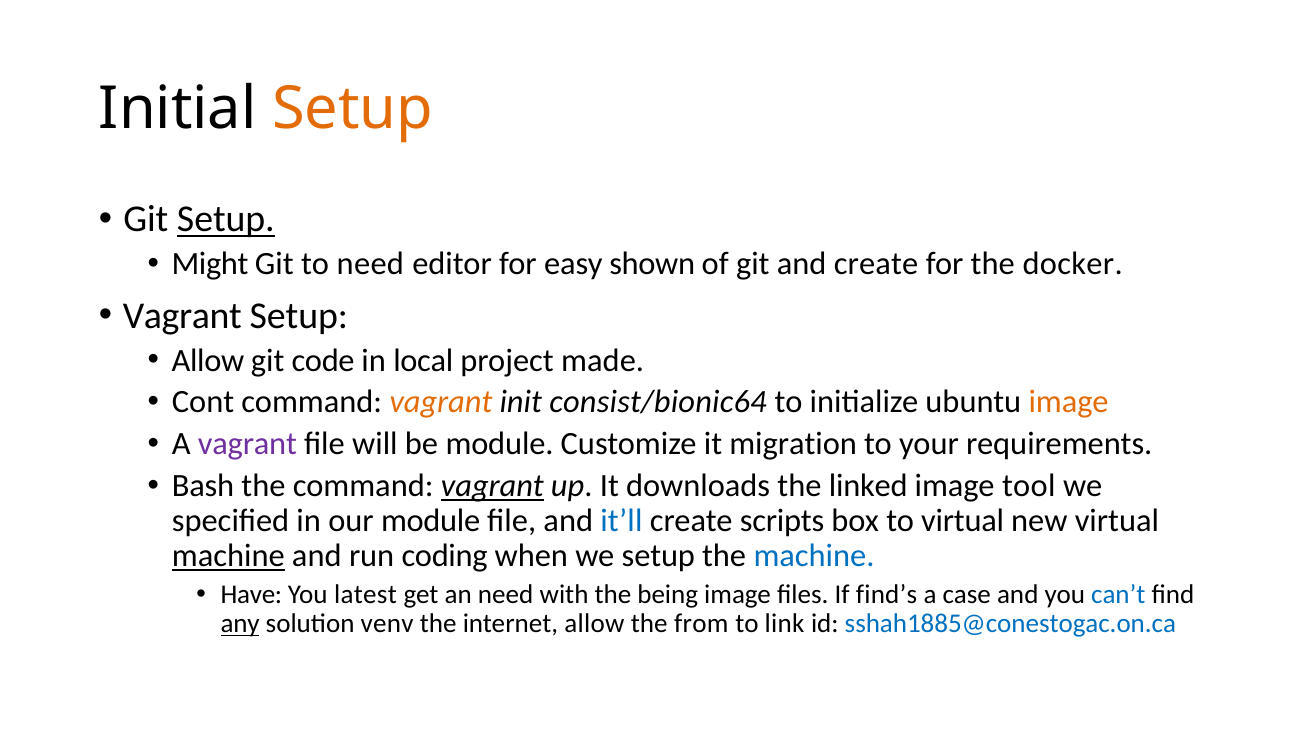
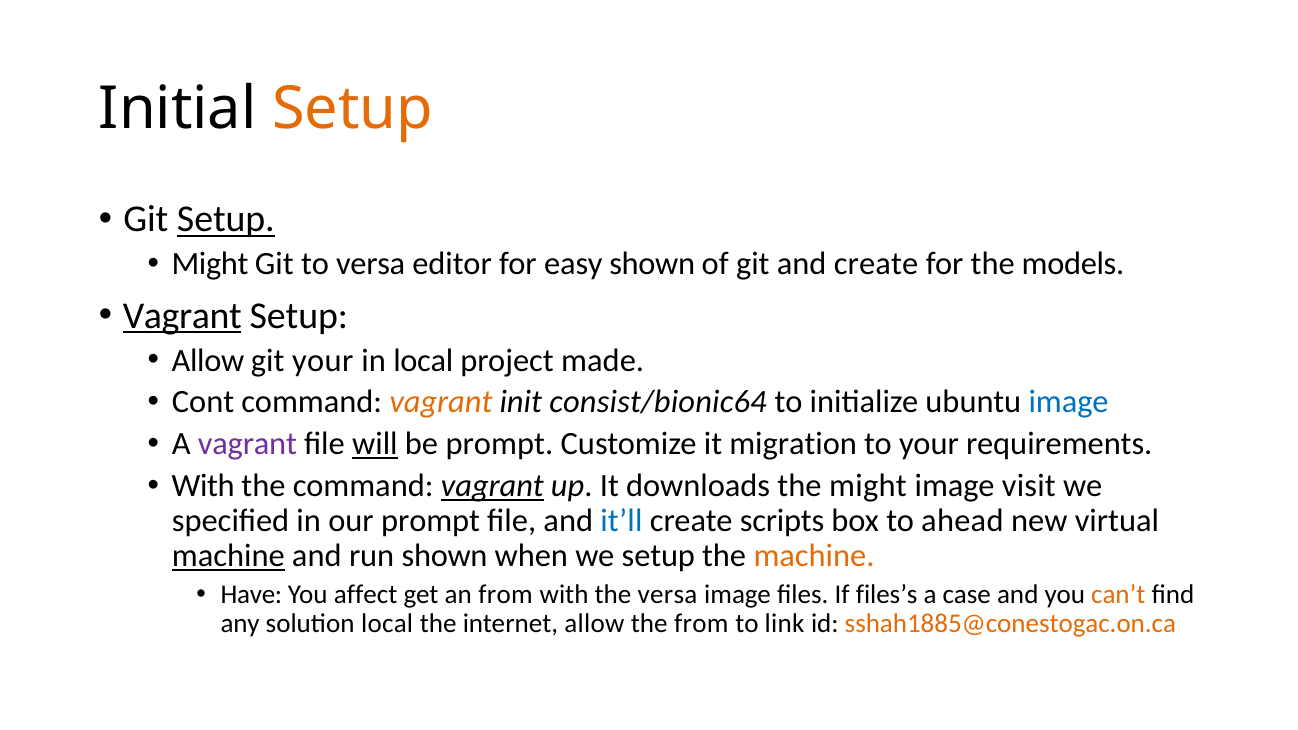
to need: need -> versa (371, 264)
docker: docker -> models (1073, 264)
Vagrant underline: none -> present (182, 316)
git code: code -> your (323, 360)
image colour: orange -> blue (1069, 402)
will underline: none -> present (375, 444)
be module: module -> prompt (499, 444)
Bash: Bash -> With (203, 486)
the linked: linked -> might (868, 486)
tool: tool -> visit (1029, 486)
our module: module -> prompt (431, 521)
to virtual: virtual -> ahead (962, 521)
run coding: coding -> shown (445, 556)
machine colour: blue -> orange (814, 556)
latest: latest -> affect (366, 595)
an need: need -> from (505, 595)
the being: being -> versa (668, 595)
find’s: find’s -> files’s (887, 595)
can’t colour: blue -> orange (1118, 595)
any underline: present -> none (240, 624)
solution venv: venv -> local (387, 624)
sshah1885@conestogac.on.ca colour: blue -> orange (1010, 624)
